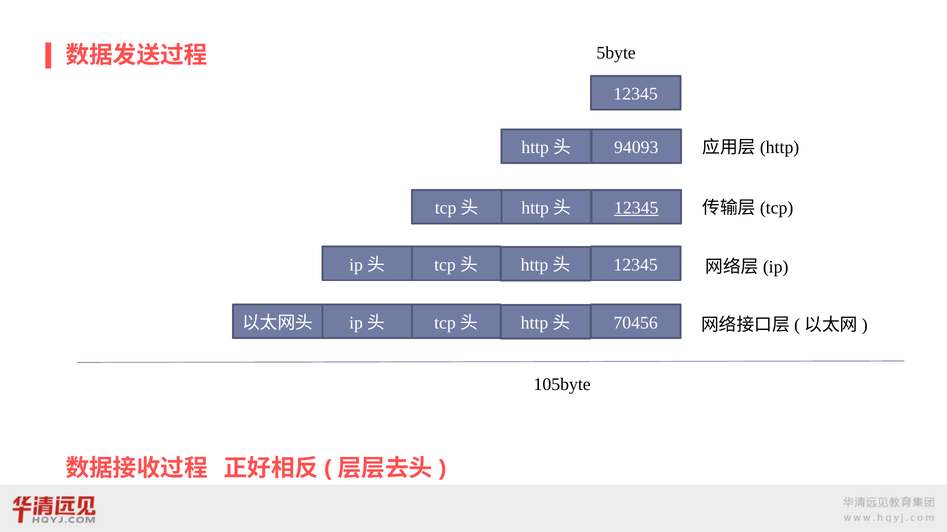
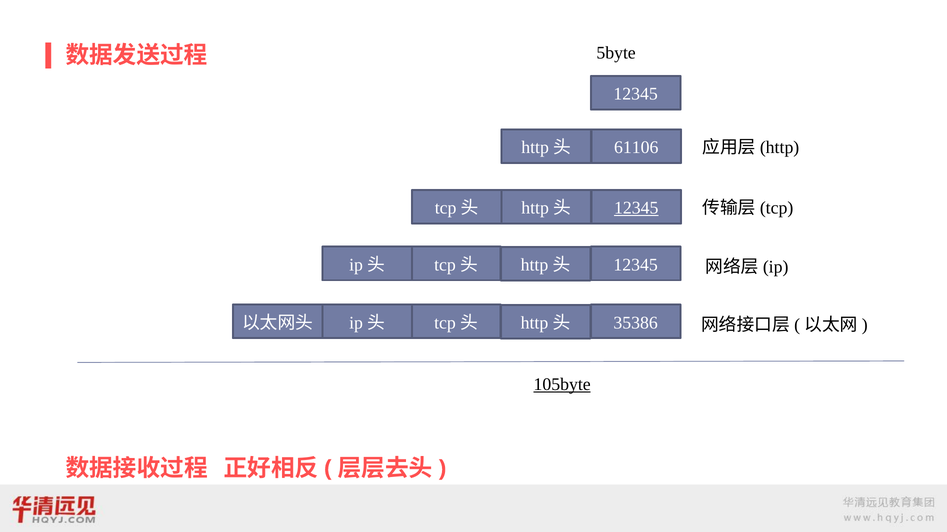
94093: 94093 -> 61106 (636, 148)
70456: 70456 -> 35386 (636, 323)
105byte underline: none -> present (562, 385)
